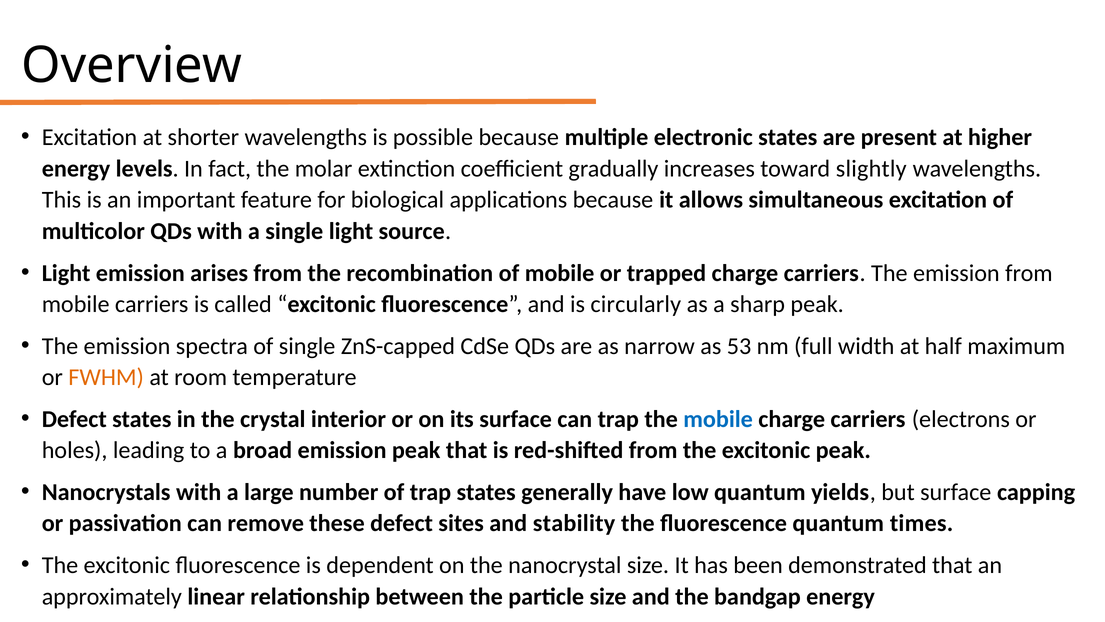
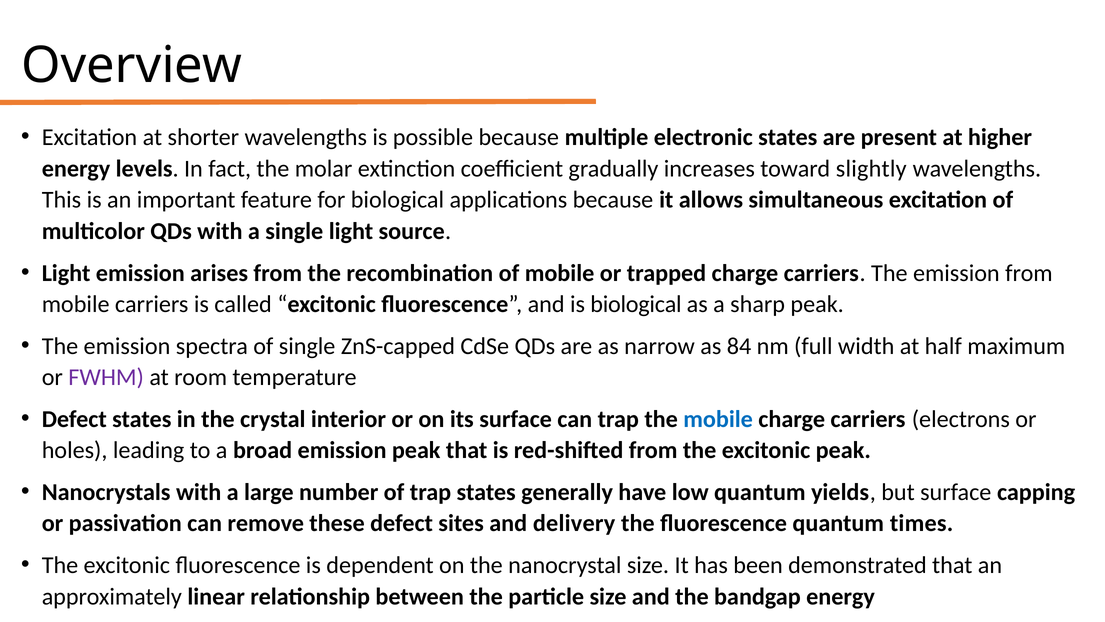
is circularly: circularly -> biological (636, 304)
53: 53 -> 84 (739, 346)
FWHM colour: orange -> purple (106, 377)
stability: stability -> delivery (574, 523)
